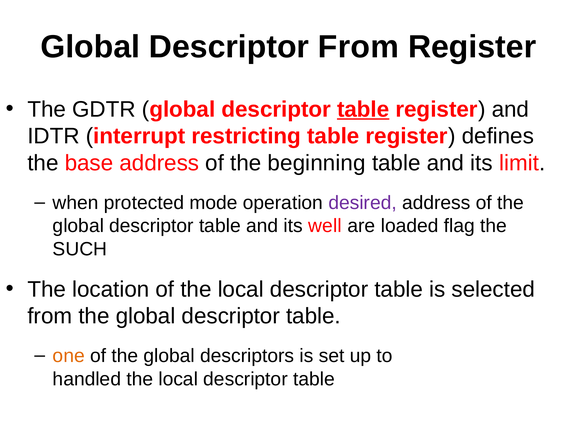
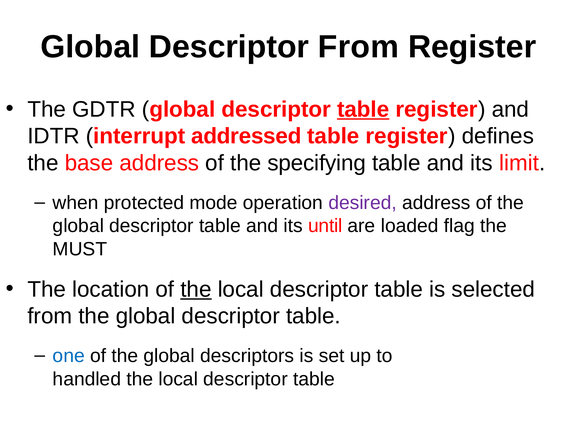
restricting: restricting -> addressed (246, 136)
beginning: beginning -> specifying (317, 163)
well: well -> until (325, 226)
SUCH: SUCH -> MUST (80, 249)
the underline: none -> present (196, 289)
one colour: orange -> blue (69, 356)
